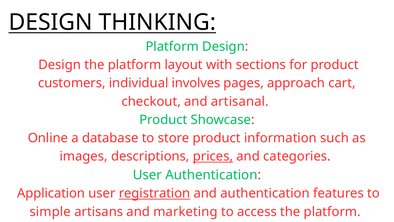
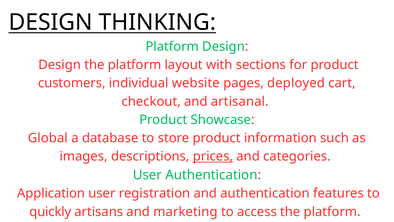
involves: involves -> website (196, 83)
approach: approach -> deployed (296, 83)
Online: Online -> Global (48, 138)
registration underline: present -> none (155, 193)
simple: simple -> quickly (50, 211)
